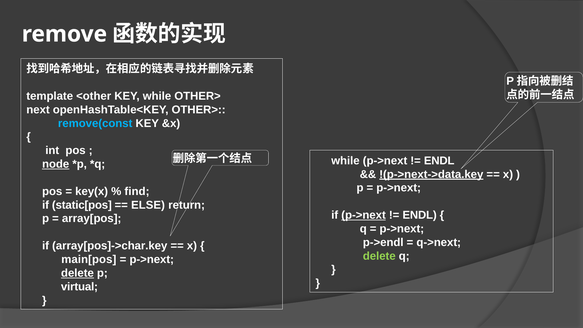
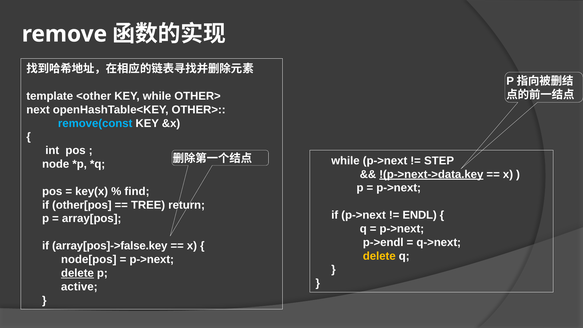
ENDL: ENDL -> STEP (439, 161)
node underline: present -> none (56, 164)
static[pos: static[pos -> other[pos (82, 205)
ELSE: ELSE -> TREE (148, 205)
p->next underline: present -> none (364, 215)
array[pos]->char.key: array[pos]->char.key -> array[pos]->false.key (110, 246)
delete colour: light green -> yellow (379, 256)
main[pos: main[pos -> node[pos (89, 259)
virtual: virtual -> active (79, 287)
